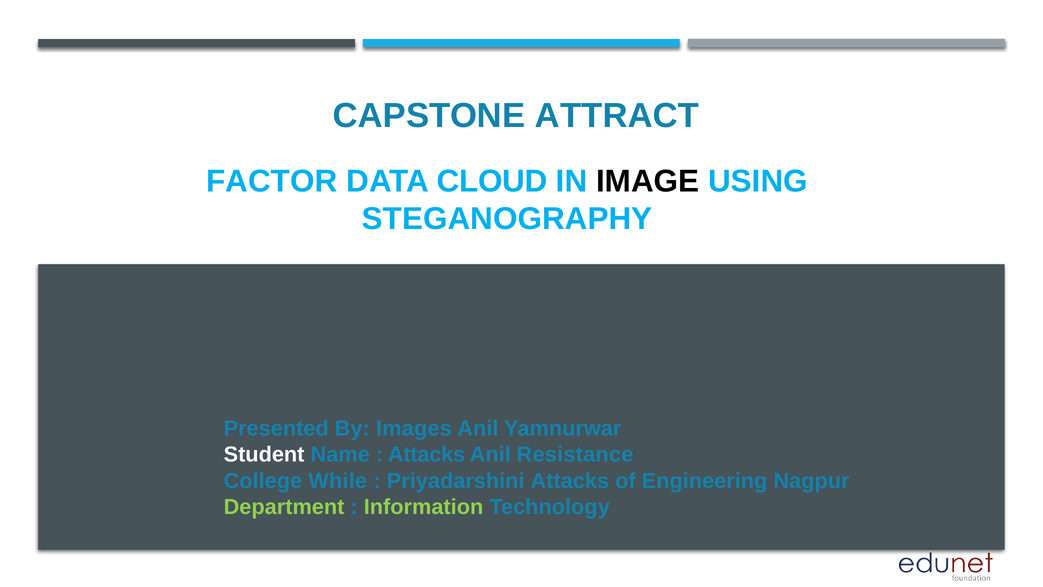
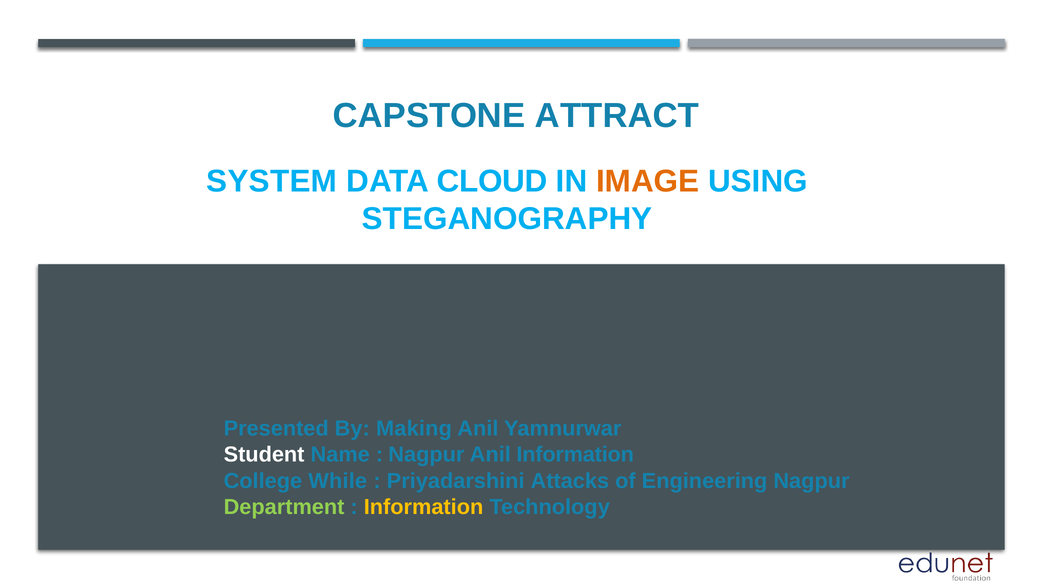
FACTOR: FACTOR -> SYSTEM (272, 181)
IMAGE colour: black -> orange (648, 181)
Images: Images -> Making (414, 428)
Attacks: Attacks -> Nagpur (426, 455)
Anil Resistance: Resistance -> Information (575, 455)
Information colour: light green -> yellow (424, 507)
